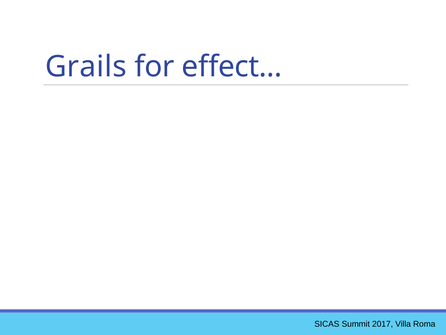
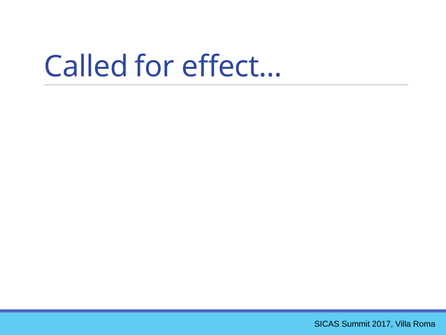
Grails: Grails -> Called (86, 67)
